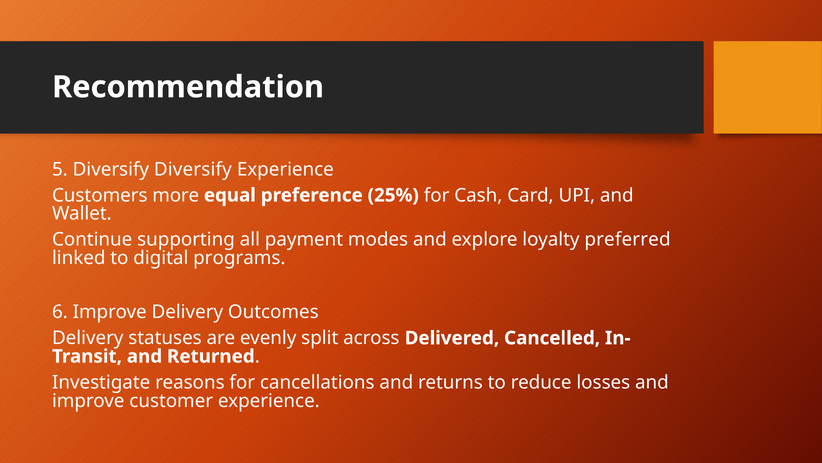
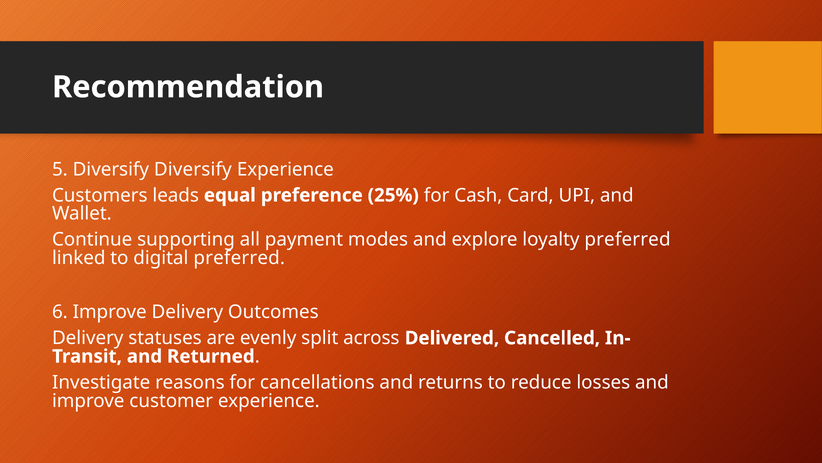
more: more -> leads (176, 195)
digital programs: programs -> preferred (239, 258)
